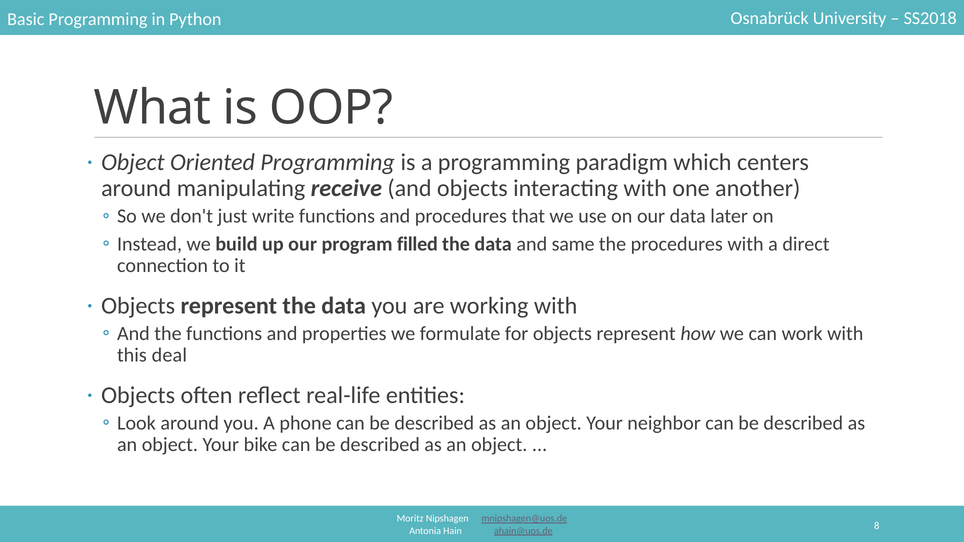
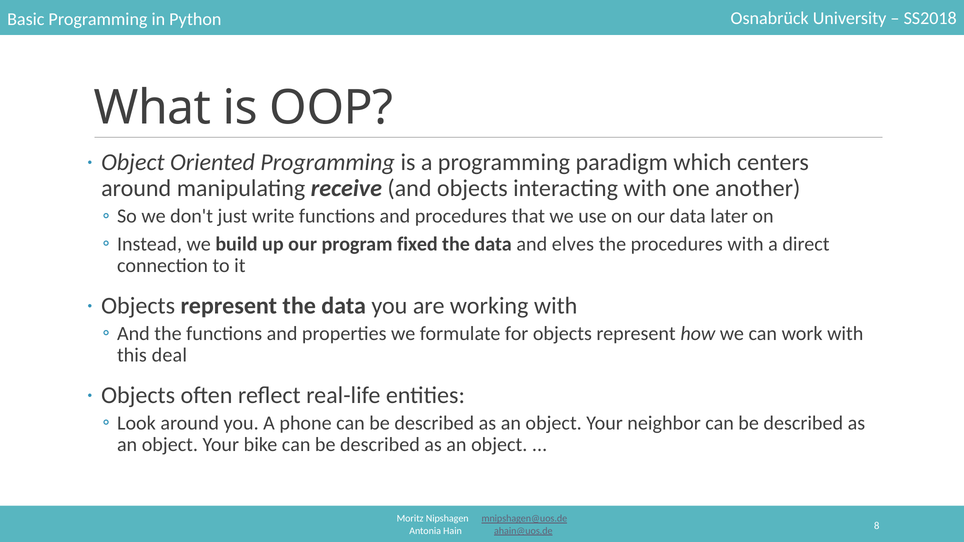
filled: filled -> fixed (417, 244)
same: same -> elves (573, 244)
